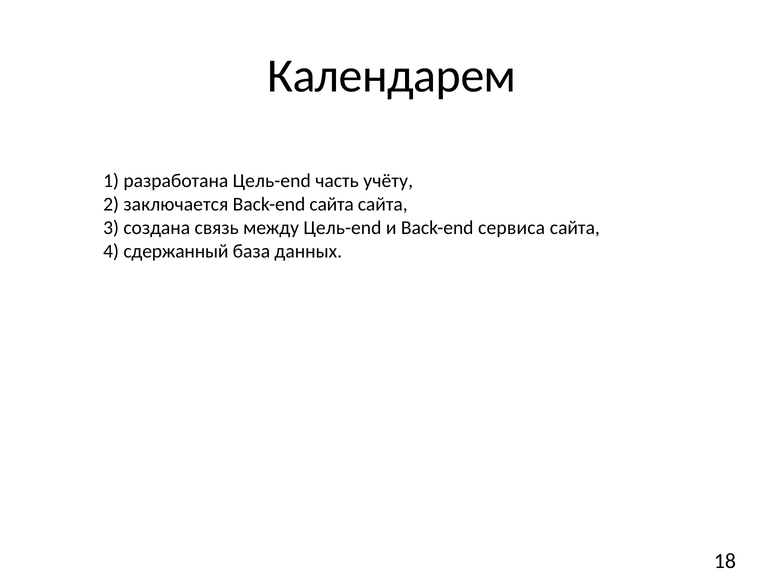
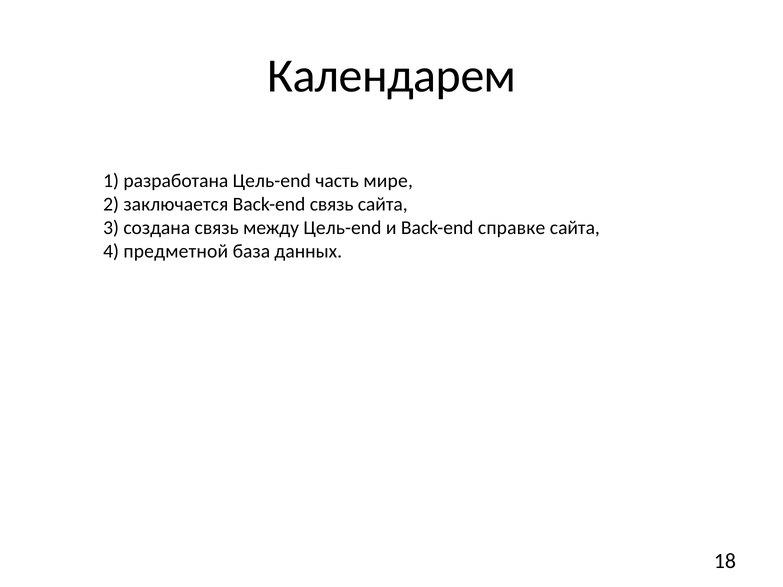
учёту: учёту -> мире (388, 181)
Back-end сайта: сайта -> связь (332, 205)
сервиса: сервиса -> справке (512, 228)
сдержанный: сдержанный -> предметной (176, 252)
